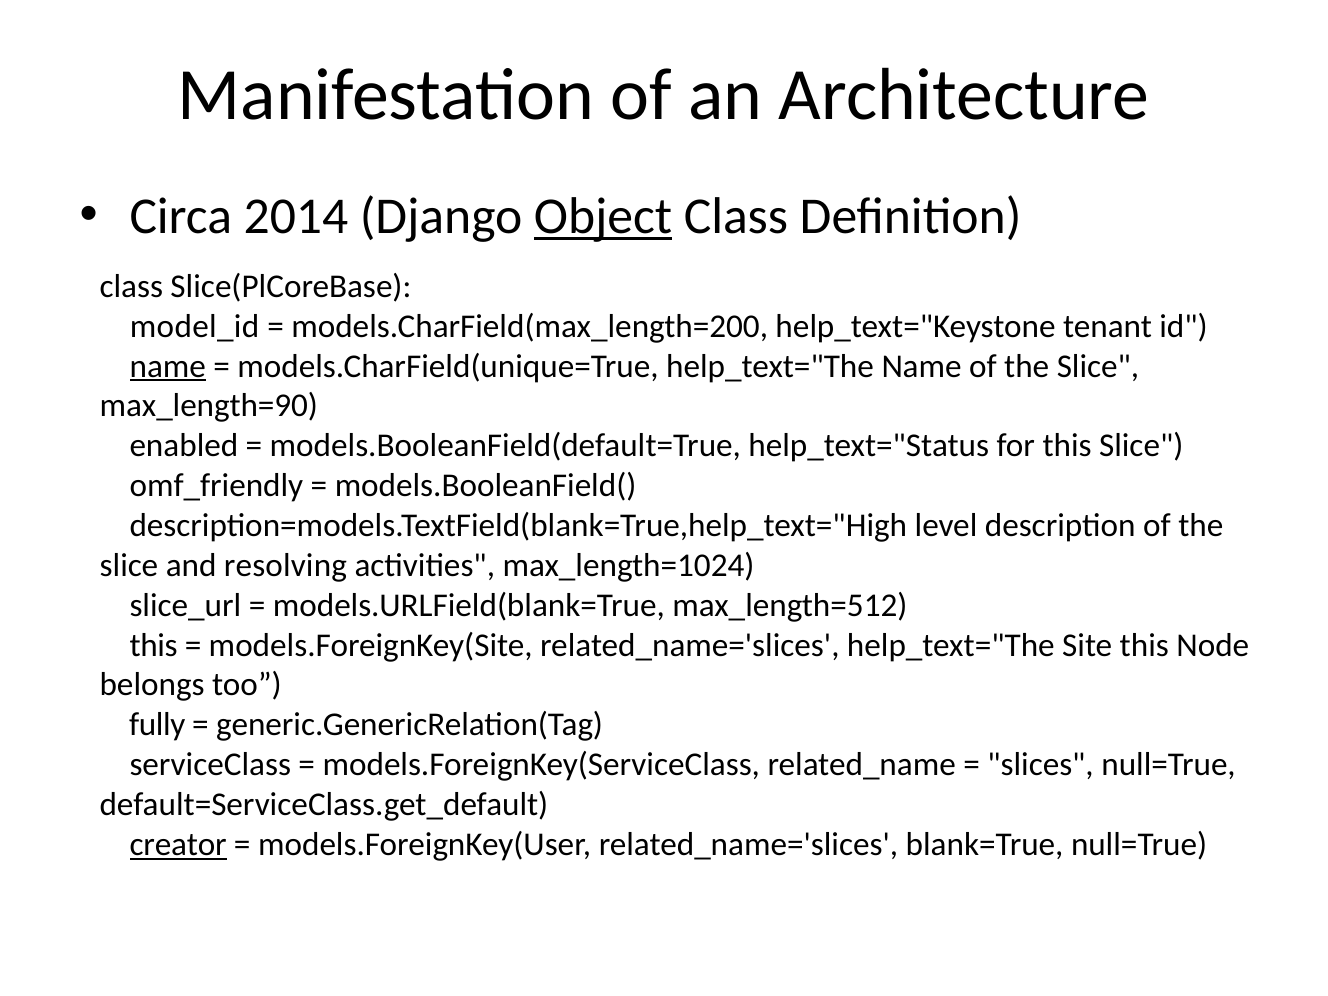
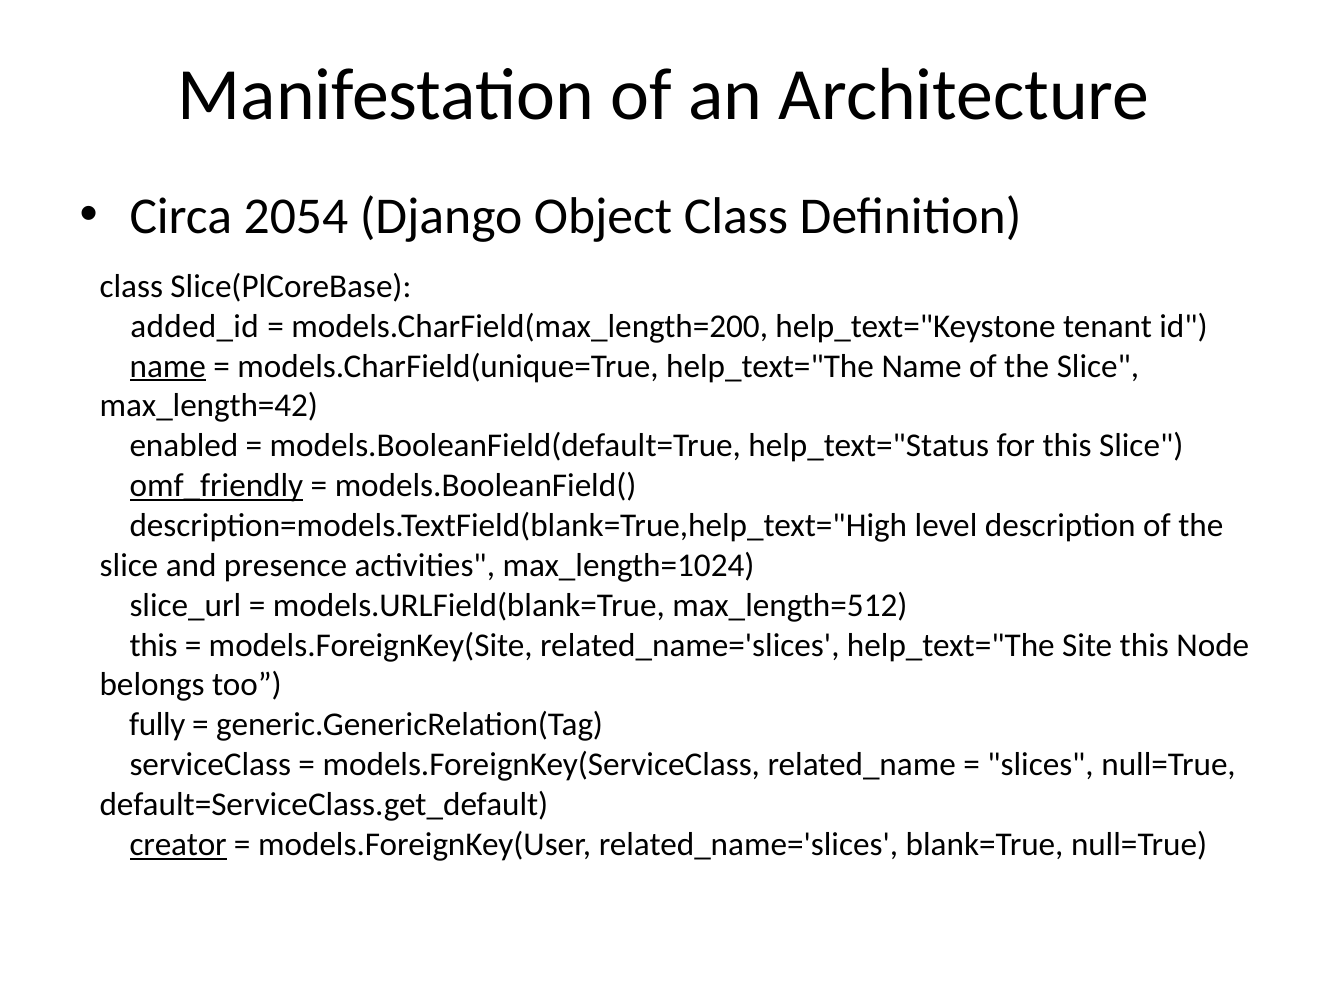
2014: 2014 -> 2054 (296, 216)
Object underline: present -> none (603, 216)
model_id: model_id -> added_id (195, 326)
max_length=90: max_length=90 -> max_length=42 (209, 406)
omf_friendly underline: none -> present (216, 486)
resolving: resolving -> presence (285, 565)
